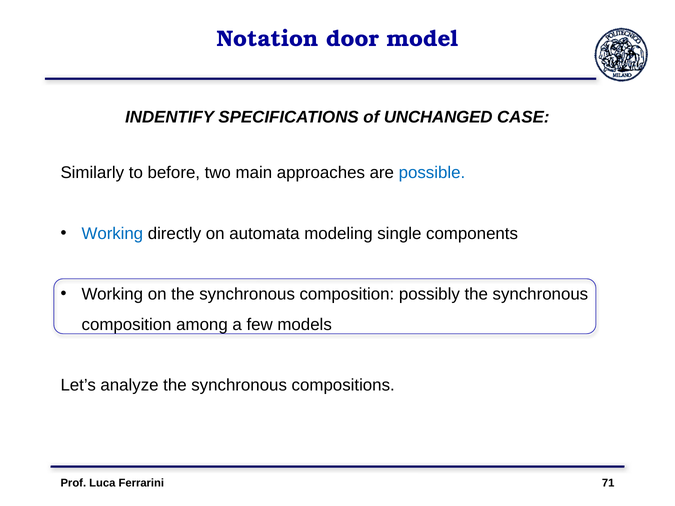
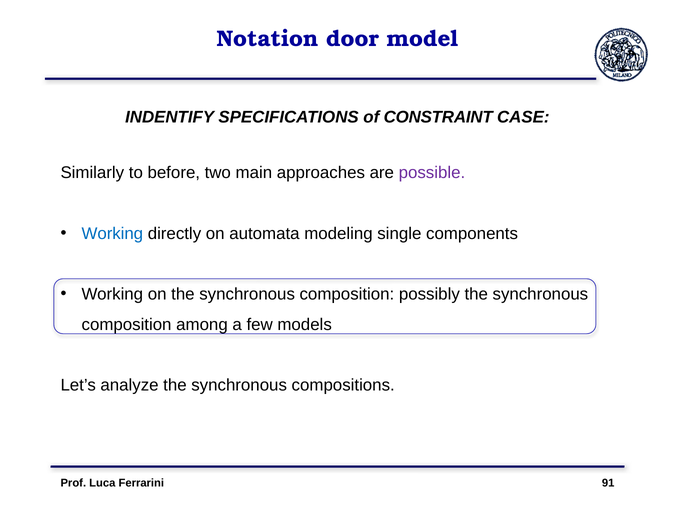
UNCHANGED: UNCHANGED -> CONSTRAINT (438, 117)
possible colour: blue -> purple (432, 173)
71: 71 -> 91 (608, 483)
